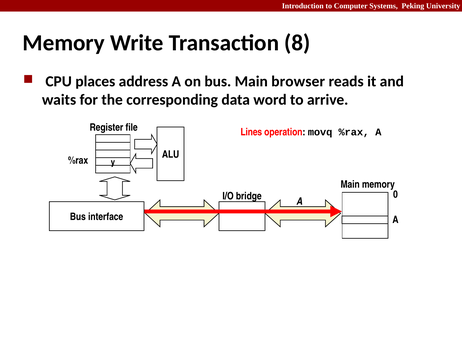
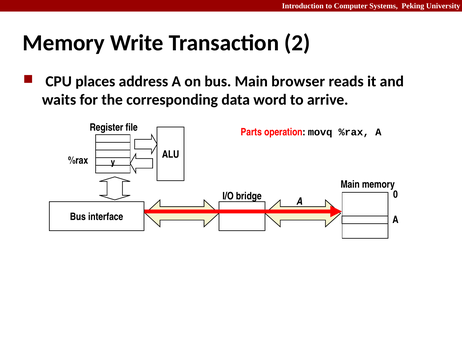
8: 8 -> 2 (297, 43)
Lines: Lines -> Parts (251, 132)
